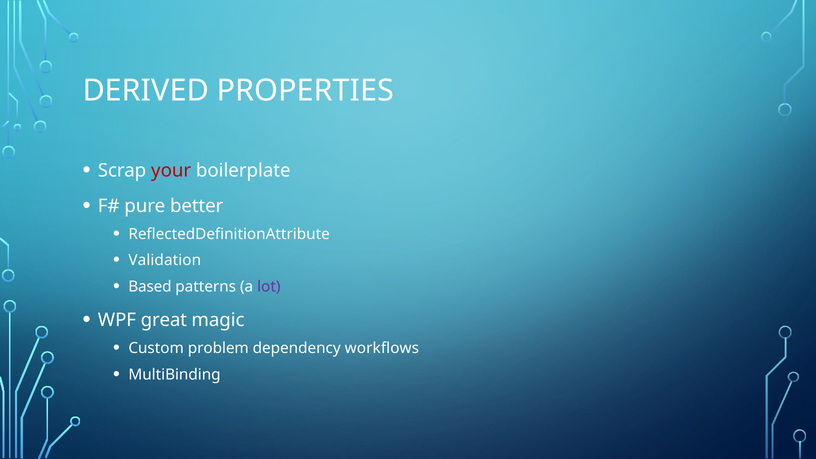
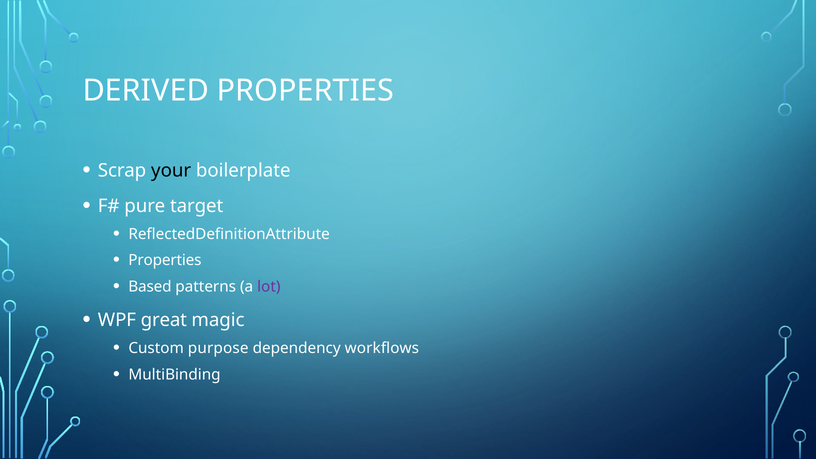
your colour: red -> black (171, 171)
better: better -> target (197, 206)
Validation: Validation -> Properties (165, 260)
problem: problem -> purpose (218, 348)
